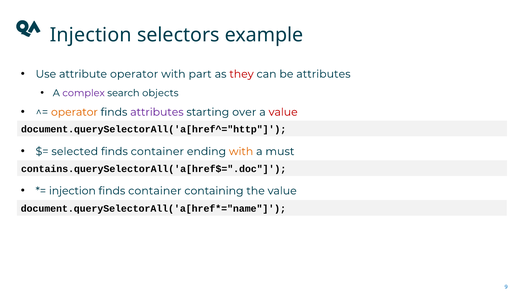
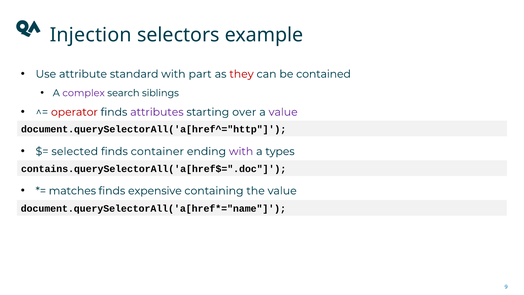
attribute operator: operator -> standard (134, 74)
be attributes: attributes -> contained (324, 74)
objects: objects -> siblings (160, 93)
operator colour: orange -> red (74, 112)
value colour: red -> purple (283, 112)
with colour: orange -> purple (241, 151)
must: must -> types (280, 151)
injection: injection -> matches (72, 191)
container: container -> expensive (155, 191)
